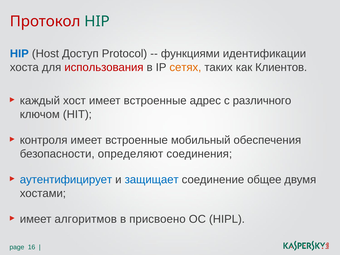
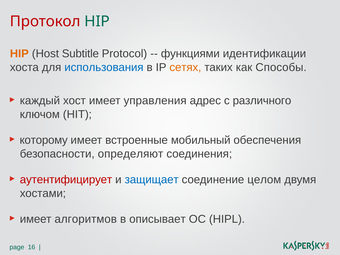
HIP colour: blue -> orange (19, 54)
Доступ: Доступ -> Subtitle (80, 54)
использования colour: red -> blue (104, 67)
Клиентов: Клиентов -> Способы (281, 67)
хост имеет встроенные: встроенные -> управления (155, 101)
контроля: контроля -> которому (44, 140)
аутентифицирует colour: blue -> red (66, 180)
общее: общее -> целом (264, 180)
присвоено: присвоено -> описывает (157, 219)
